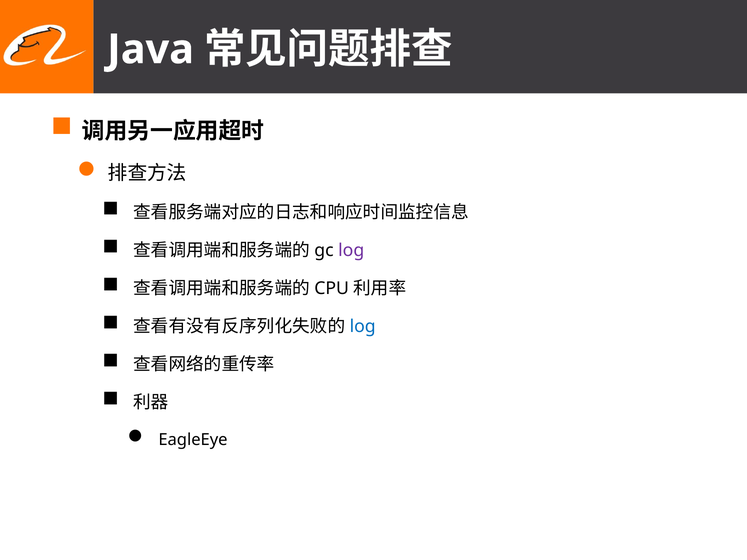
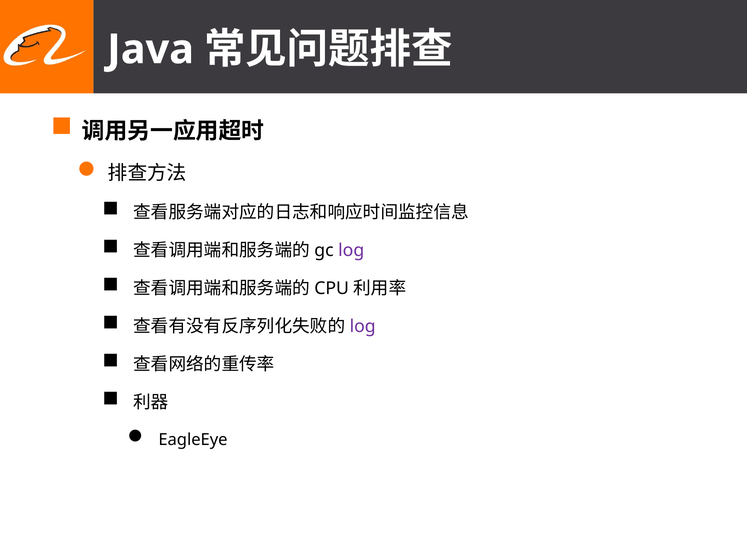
log colour: blue -> purple (363, 326)
